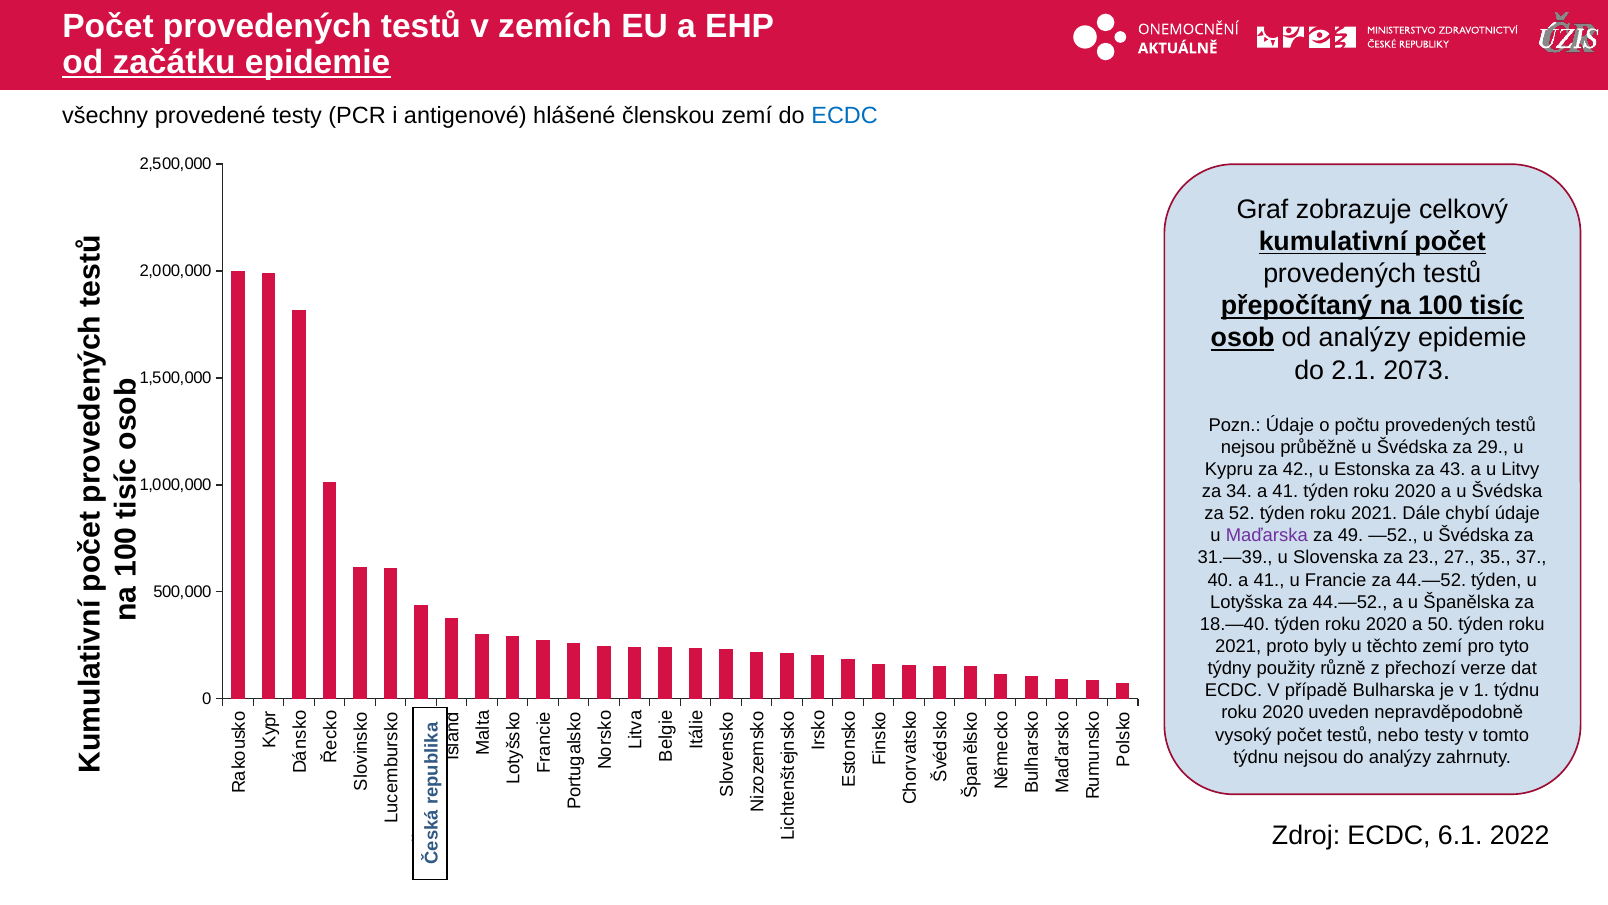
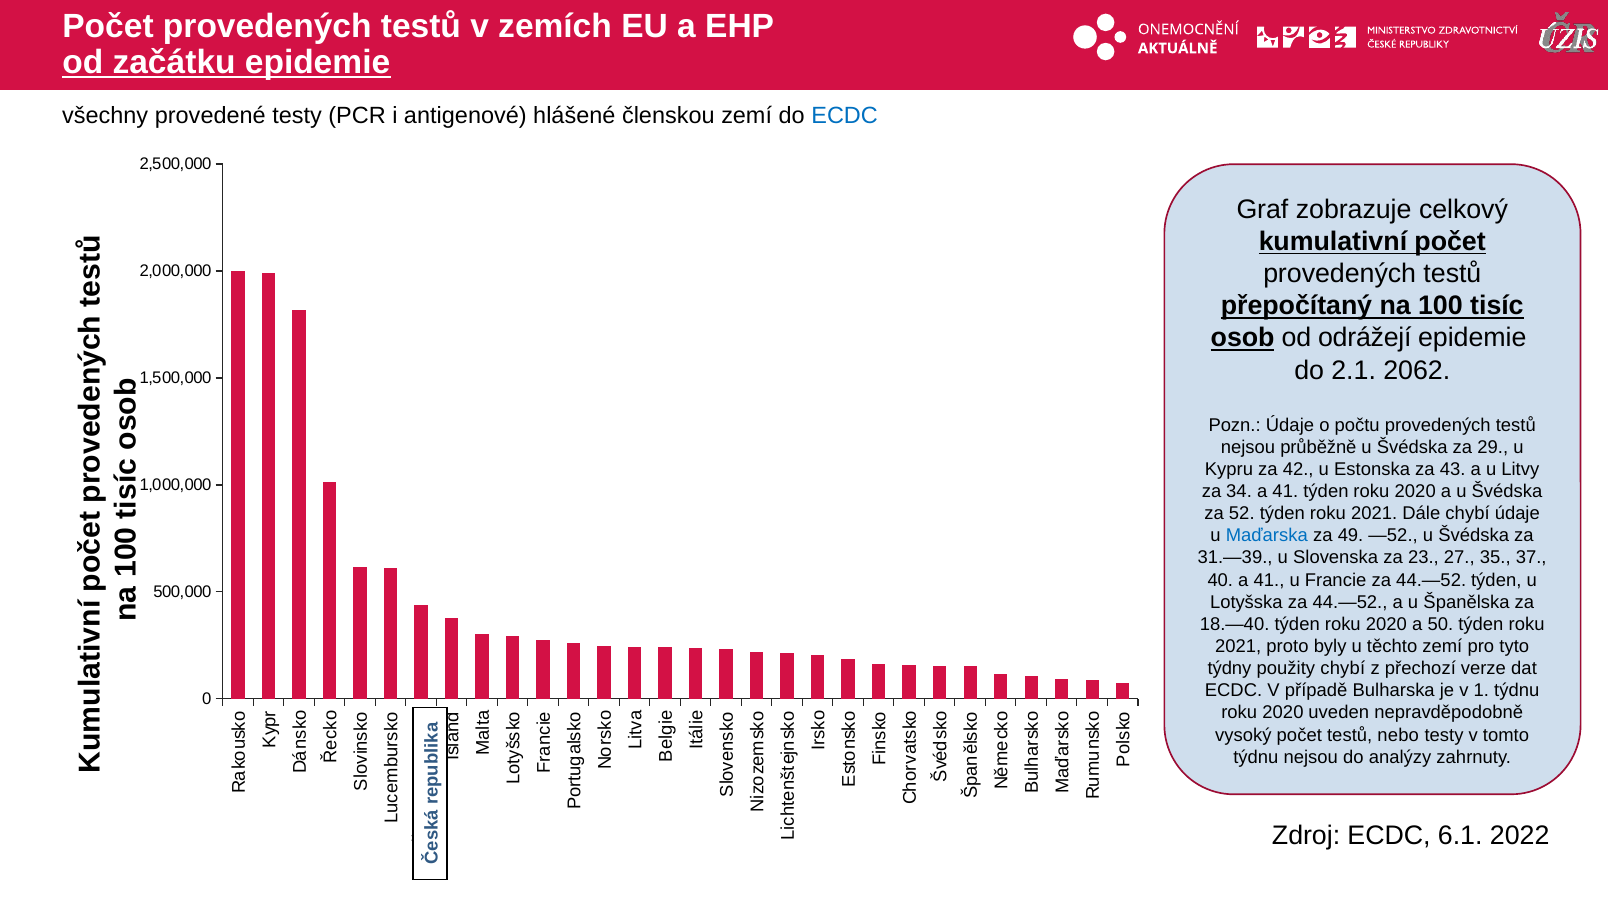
od analýzy: analýzy -> odrážejí (1365, 338)
2073: 2073 -> 2062 (1417, 370)
Maďarska colour: purple -> blue (1267, 535)
použity různě: různě -> chybí (1343, 668)
